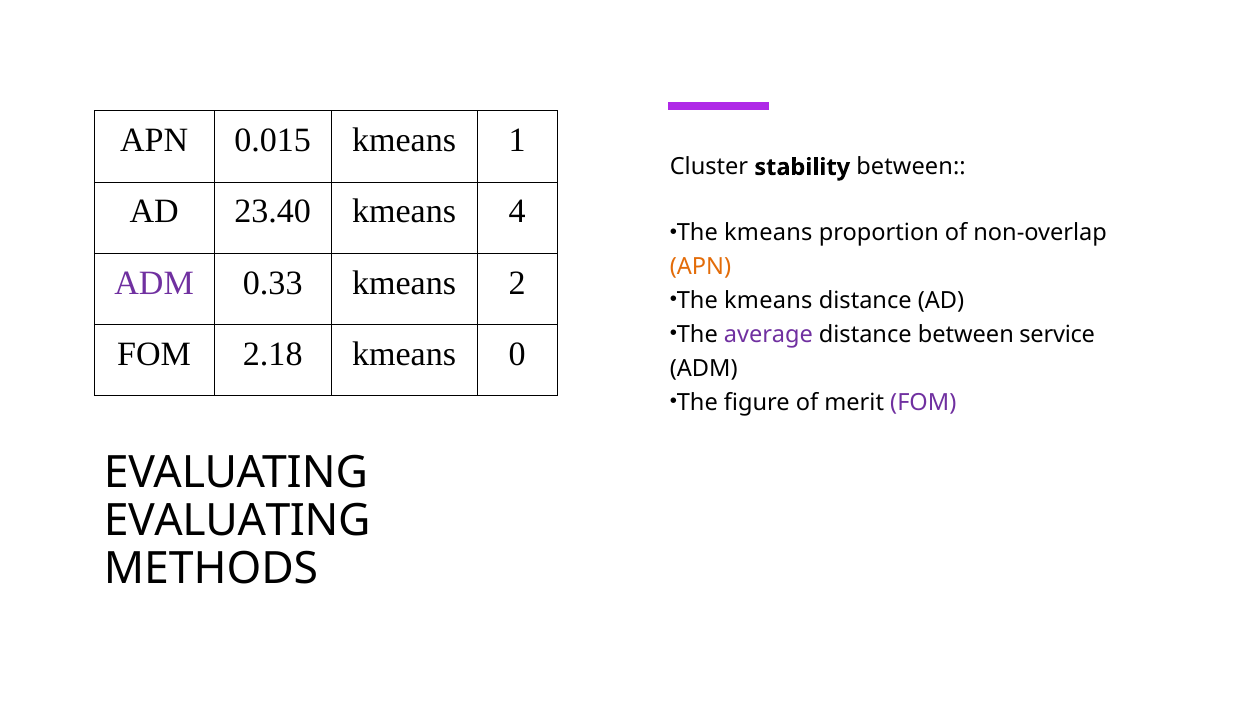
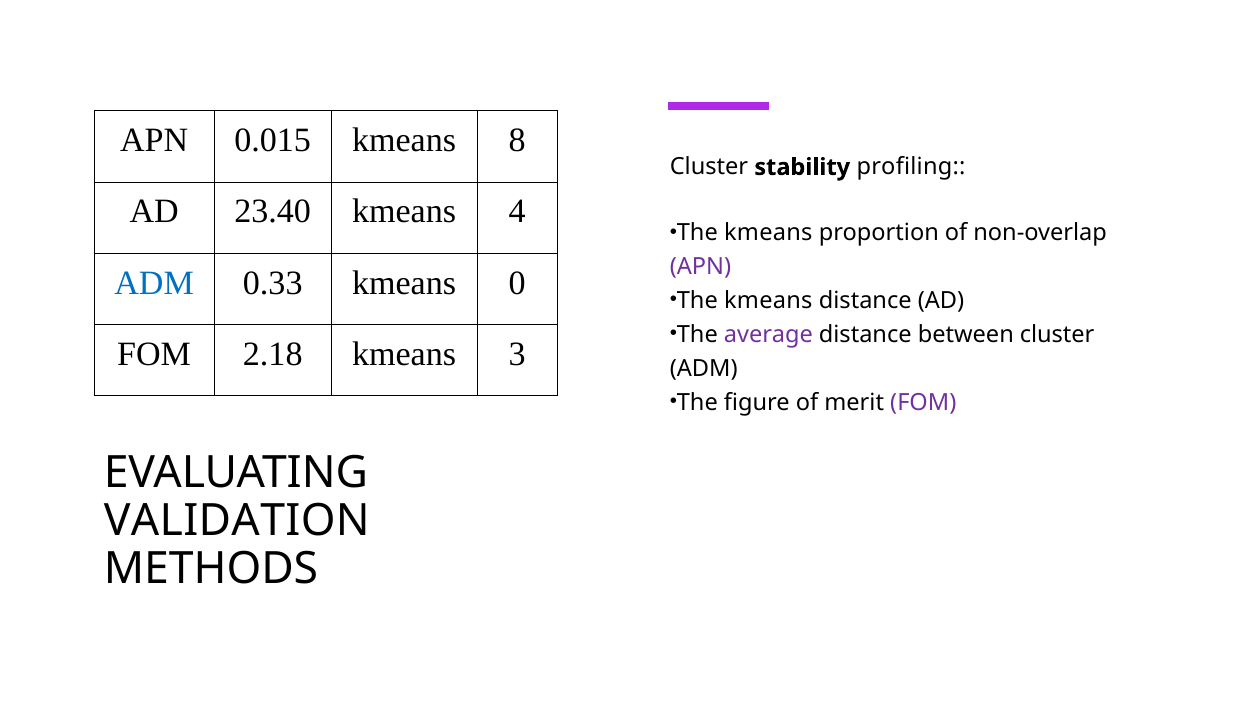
1: 1 -> 8 (517, 140)
stability between: between -> profiling (911, 167)
APN colour: orange -> purple (701, 266)
ADM colour: purple -> blue (154, 283)
2: 2 -> 0 (517, 283)
between service: service -> cluster (1057, 334)
0: 0 -> 3 (517, 354)
EVALUATING: EVALUATING -> VALIDATION (237, 520)
